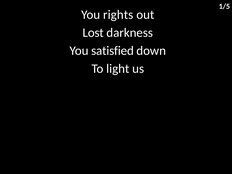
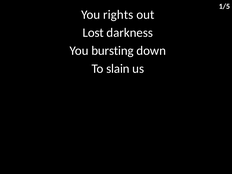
satisfied: satisfied -> bursting (113, 51)
light: light -> slain (118, 69)
